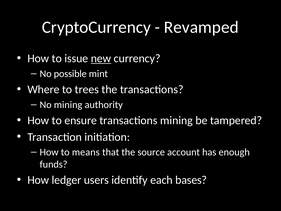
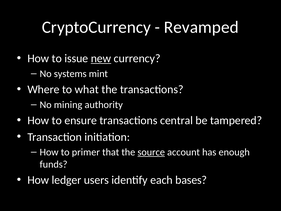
possible: possible -> systems (70, 74)
trees: trees -> what (87, 89)
transactions mining: mining -> central (177, 120)
means: means -> primer (86, 152)
source underline: none -> present (151, 152)
